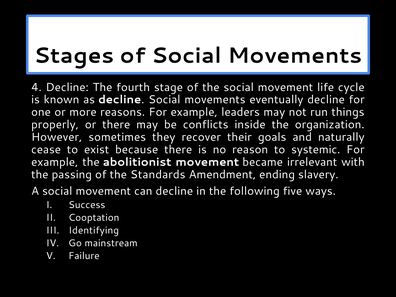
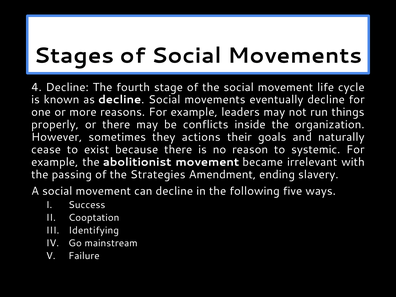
recover: recover -> actions (201, 137)
Standards: Standards -> Strategies (158, 175)
